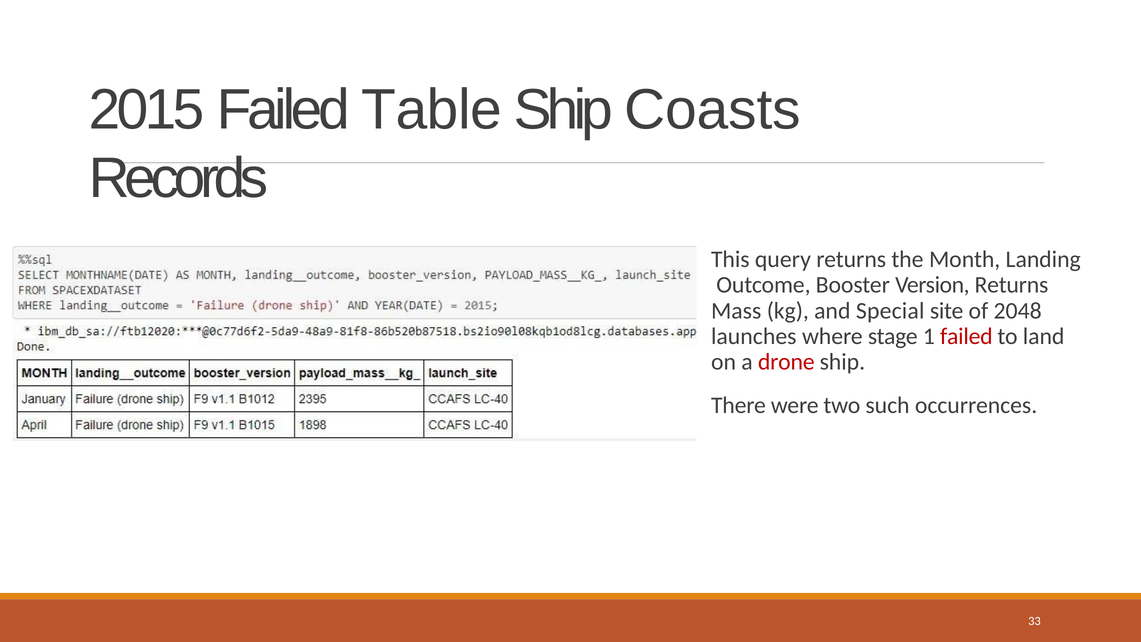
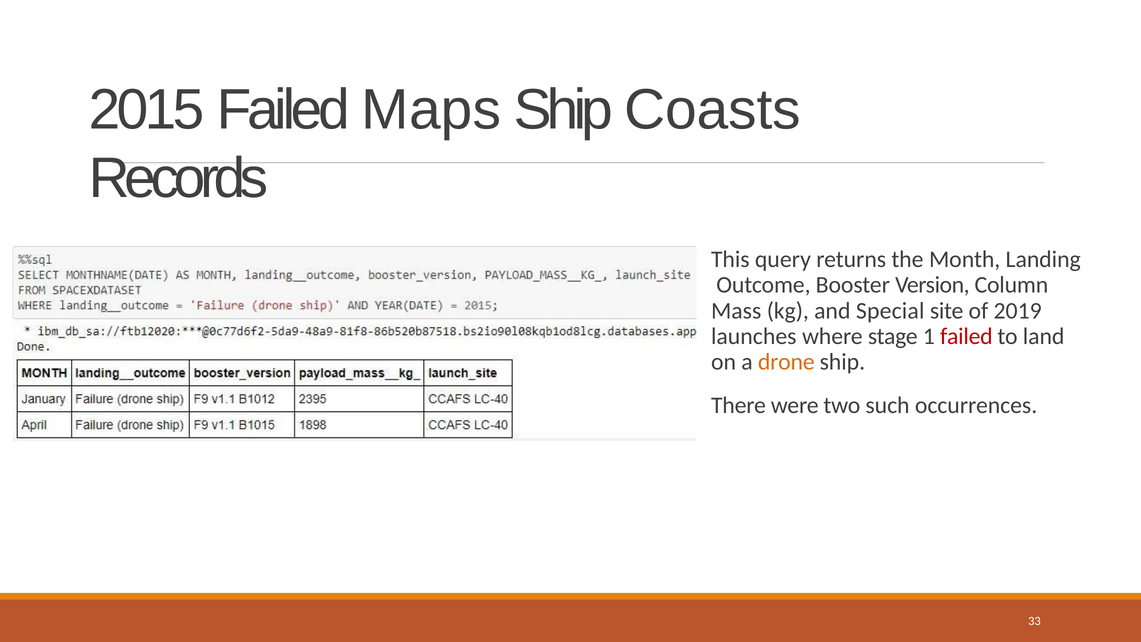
Table: Table -> Maps (431, 110)
Version Returns: Returns -> Column (1011, 285)
2048: 2048 -> 2019 (1018, 311)
drone colour: red -> orange (786, 362)
